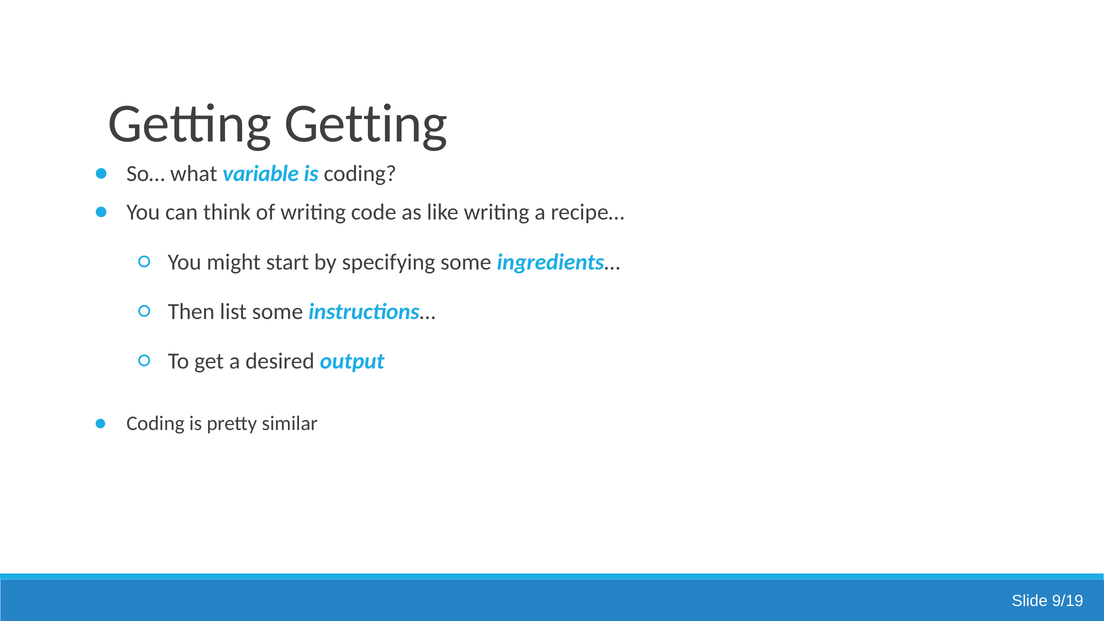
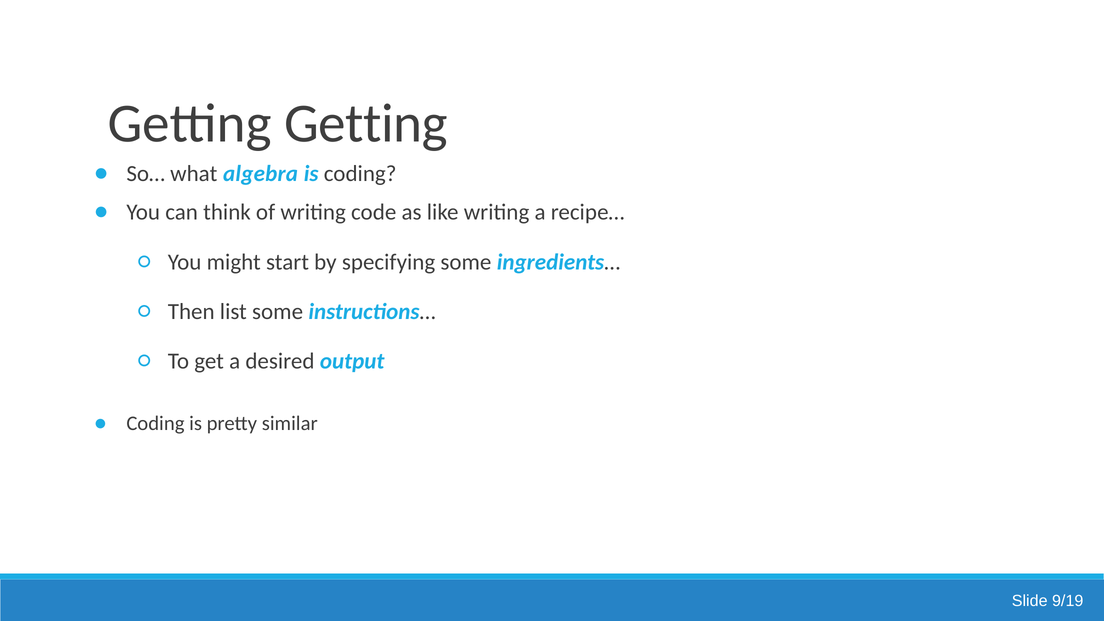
variable: variable -> algebra (261, 174)
